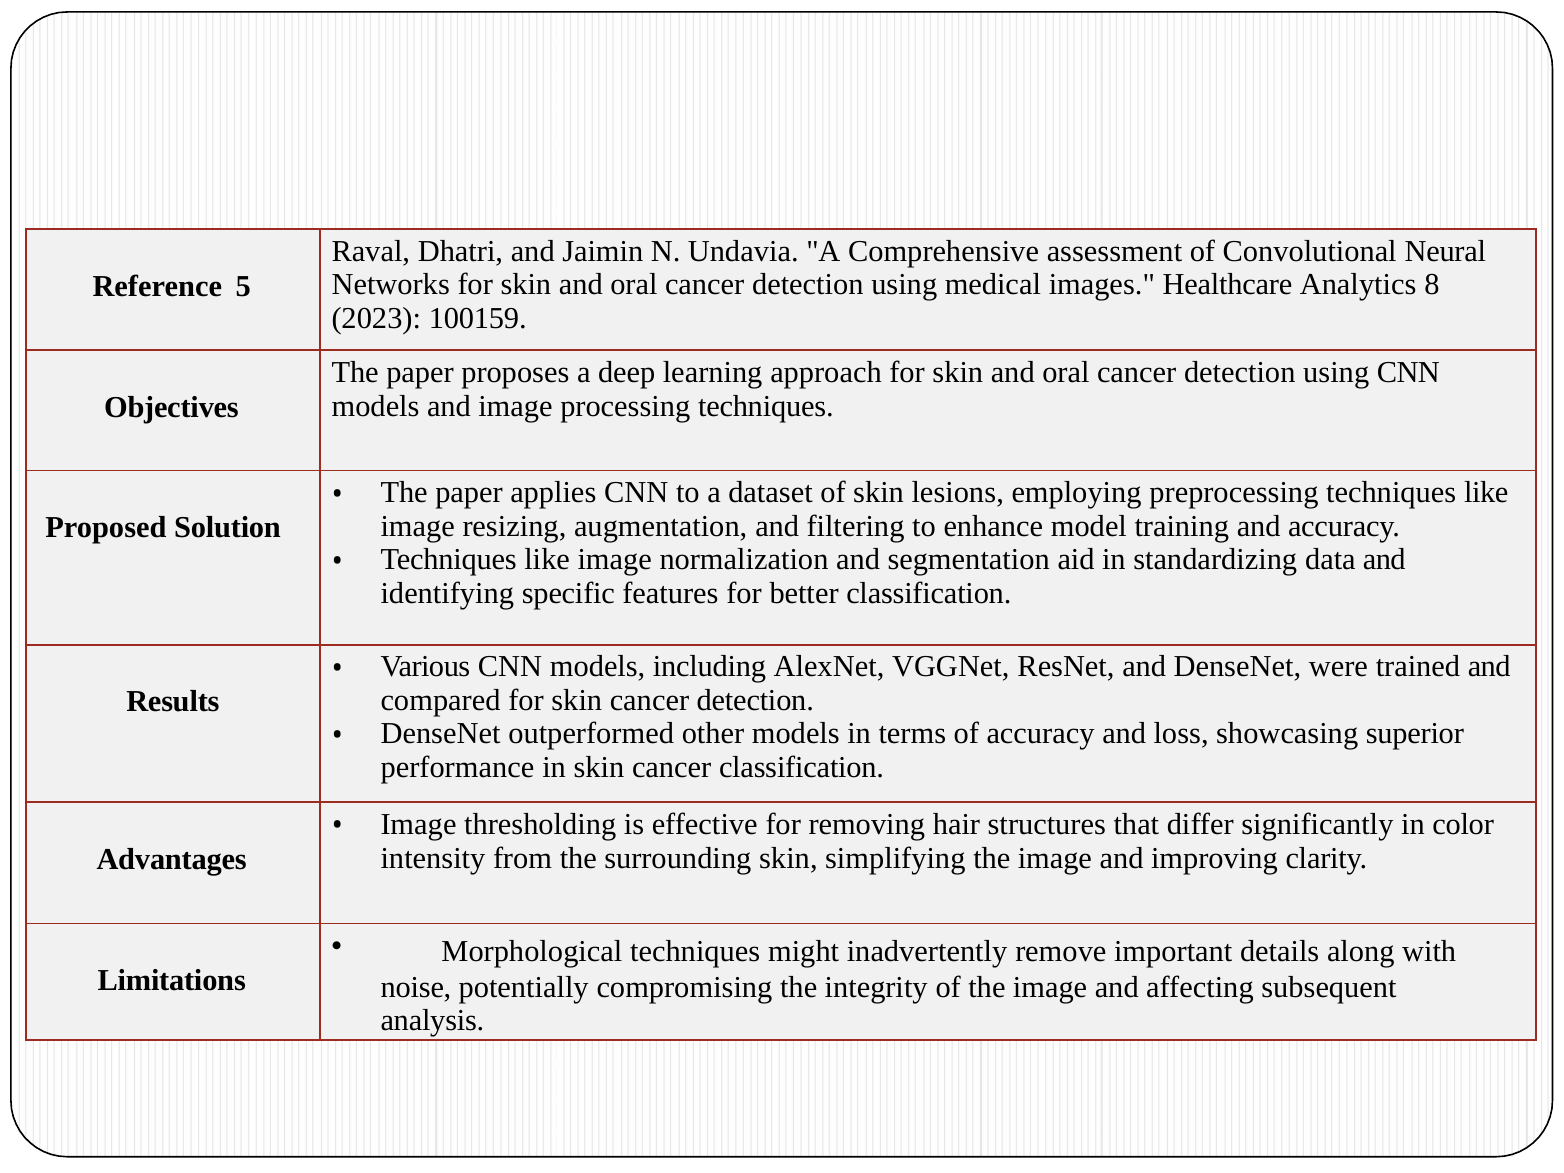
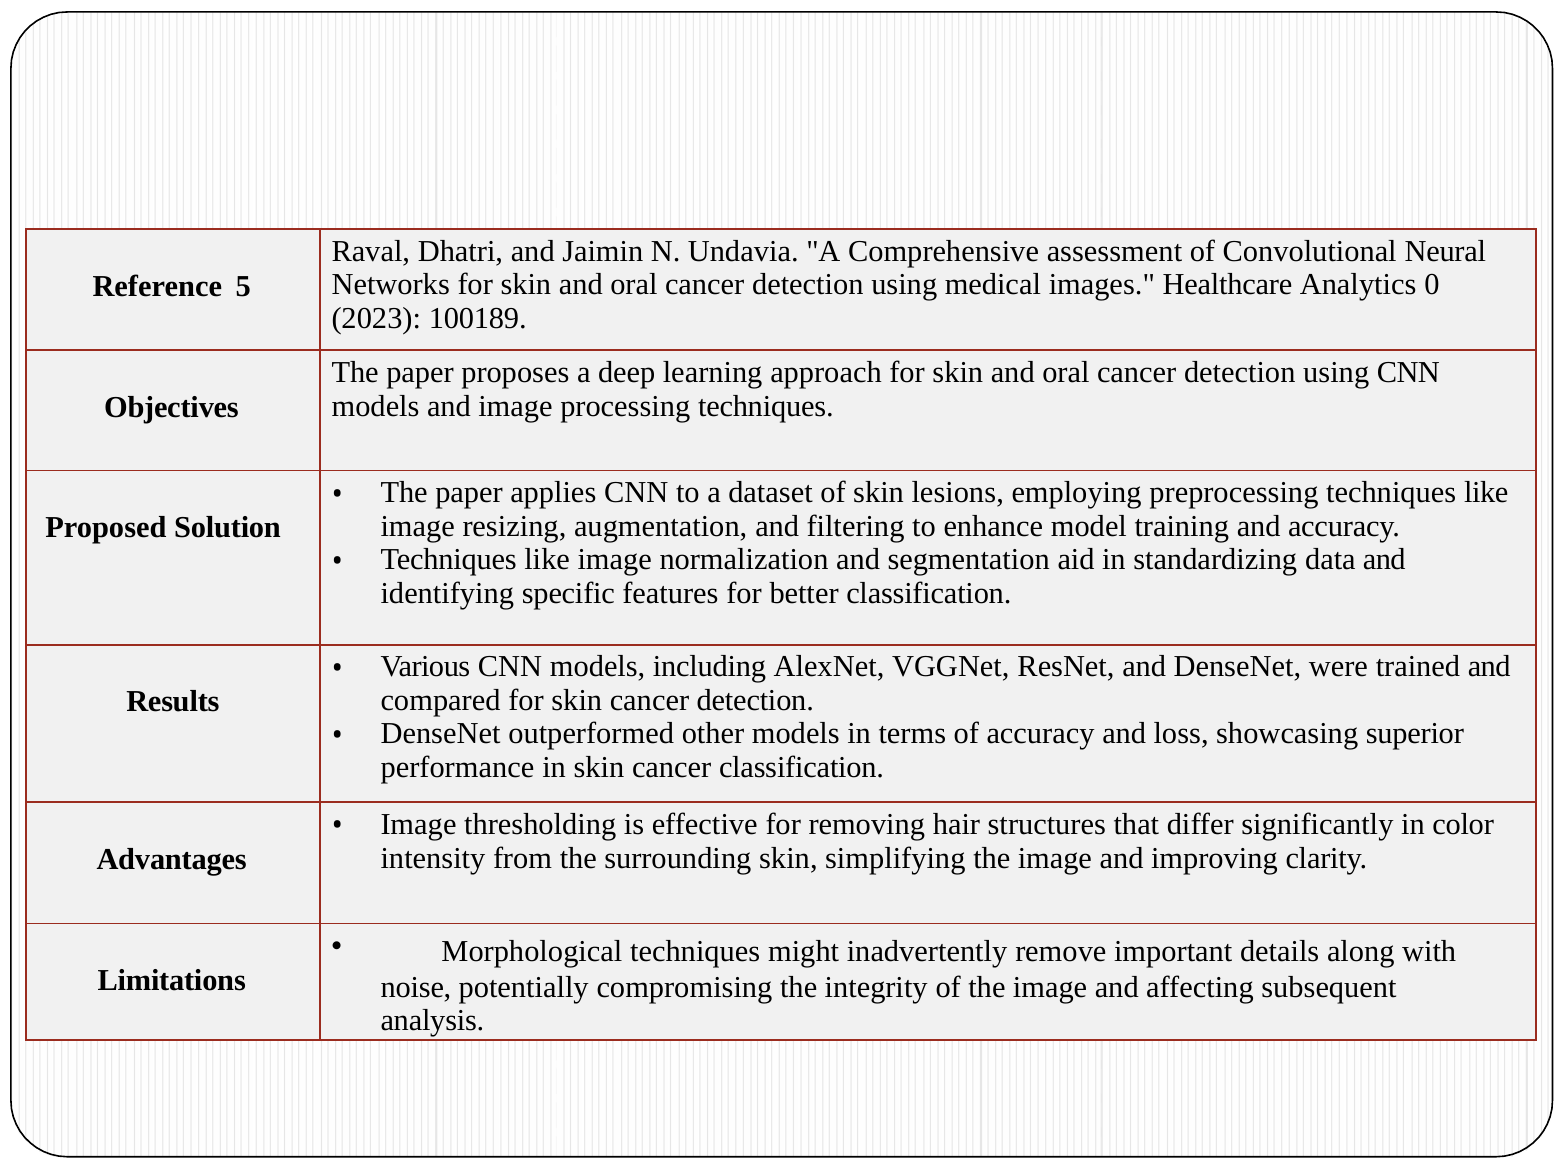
8: 8 -> 0 (1432, 285)
100159: 100159 -> 100189 (478, 318)
